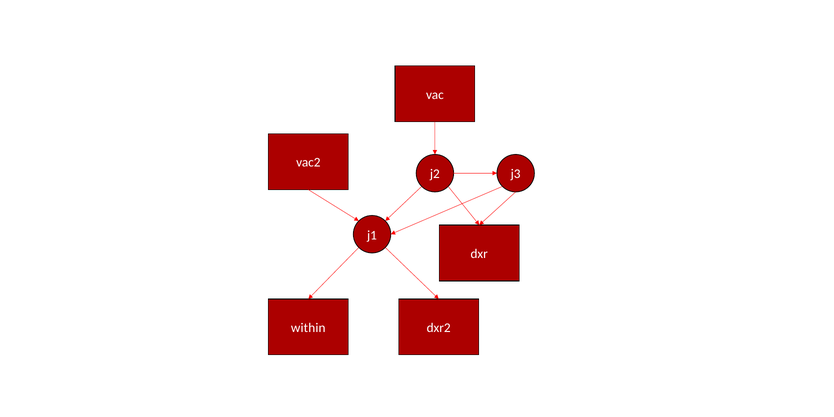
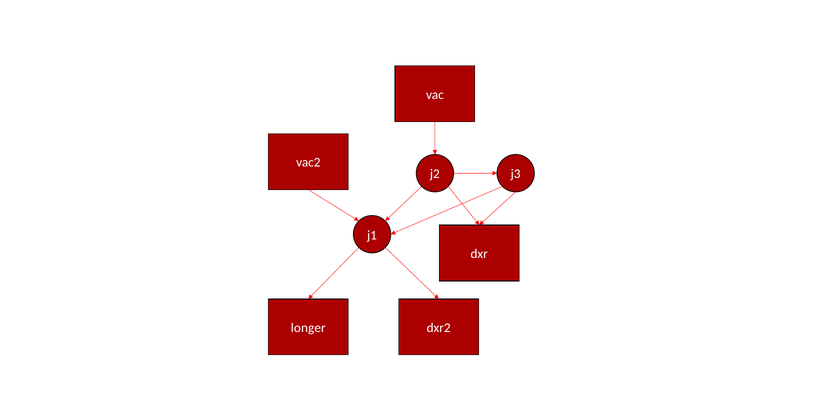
within: within -> longer (308, 328)
